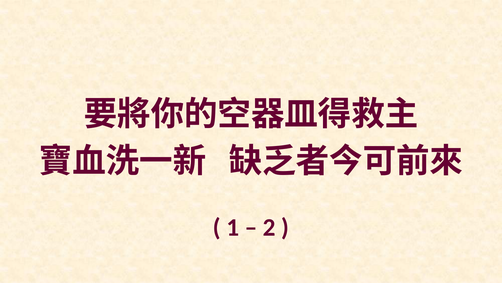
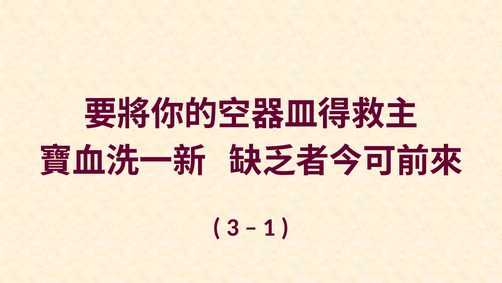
1: 1 -> 3 (233, 227)
2: 2 -> 1 (269, 227)
